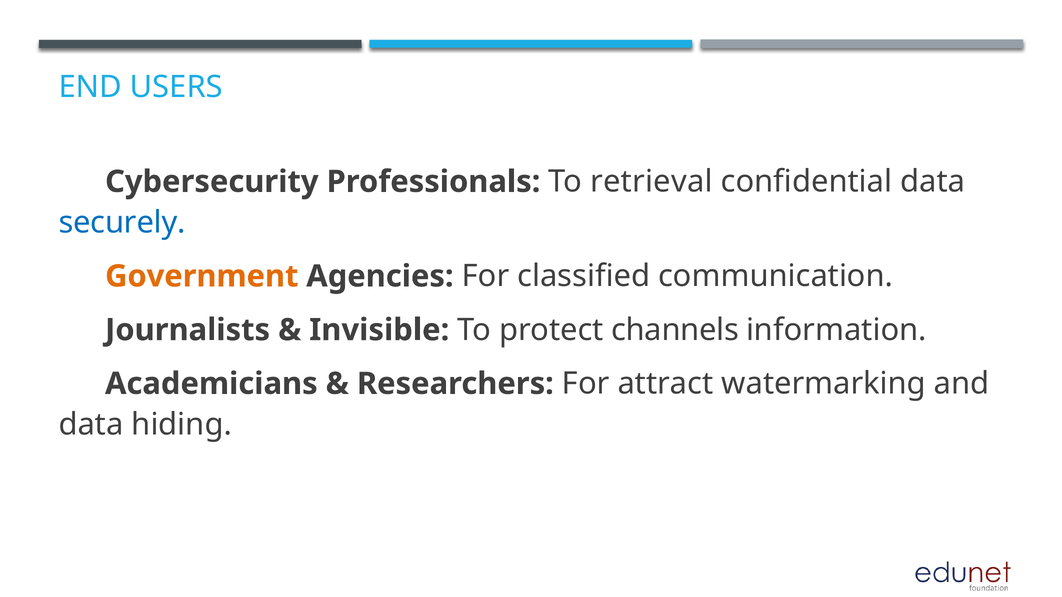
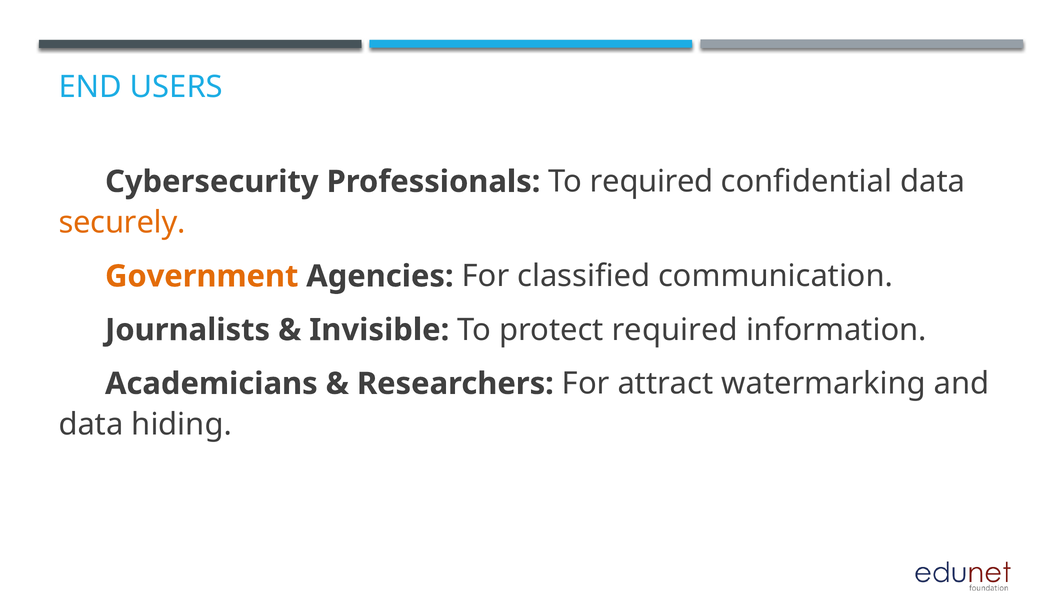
To retrieval: retrieval -> required (652, 182)
securely colour: blue -> orange (122, 223)
protect channels: channels -> required (675, 330)
